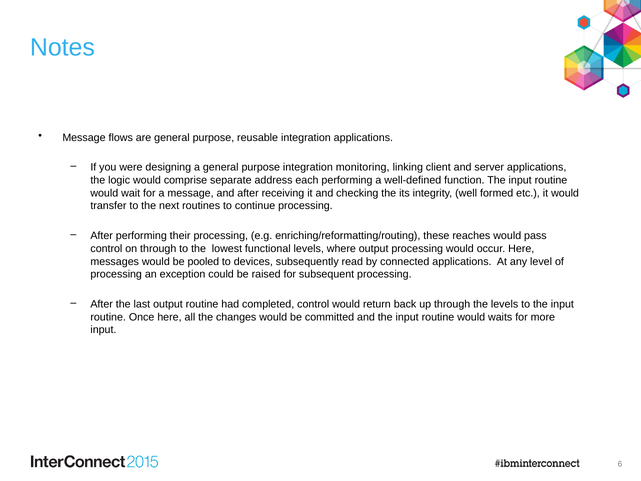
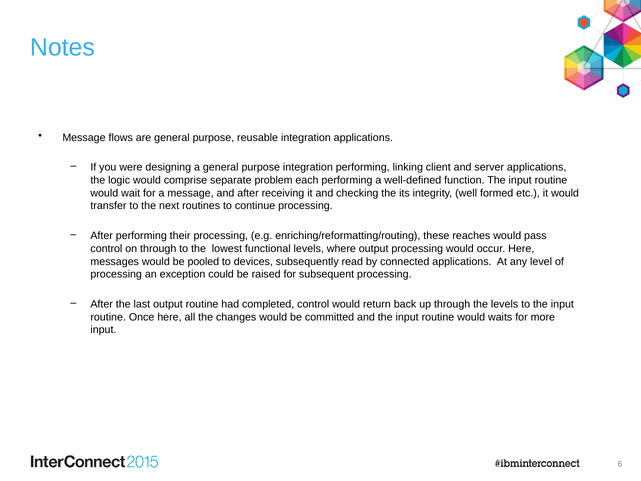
integration monitoring: monitoring -> performing (363, 167)
address: address -> problem (274, 180)
